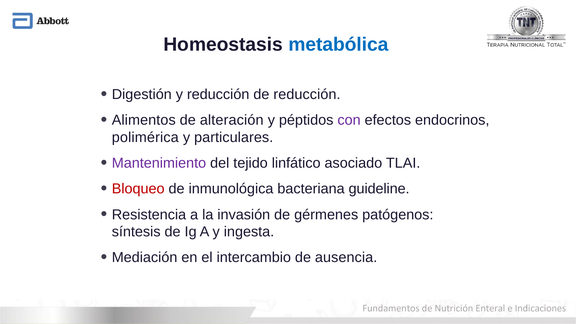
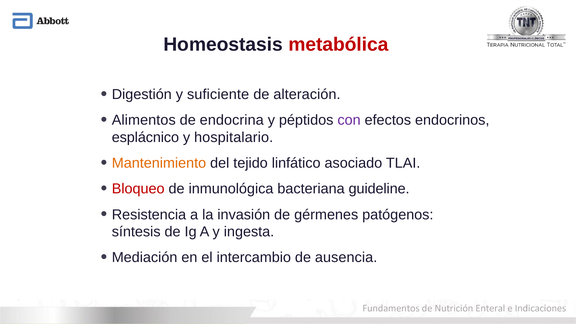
metabólica colour: blue -> red (338, 44)
y reducción: reducción -> suficiente (218, 95)
de reducción: reducción -> alteración (307, 95)
alteración: alteración -> endocrina (232, 120)
polimérica: polimérica -> esplácnico (145, 137)
particulares: particulares -> hospitalario (234, 137)
Mantenimiento colour: purple -> orange (159, 163)
